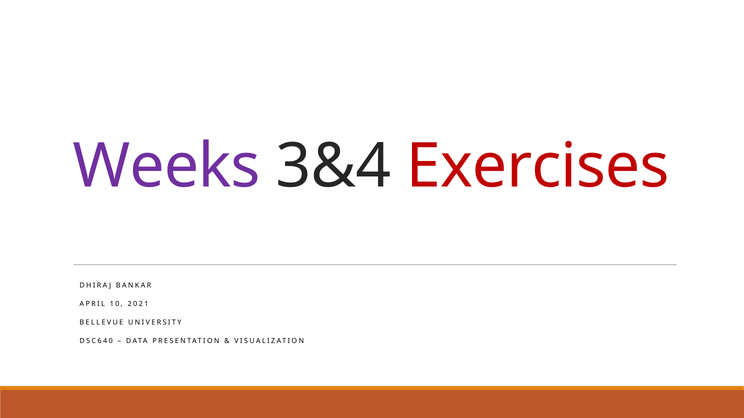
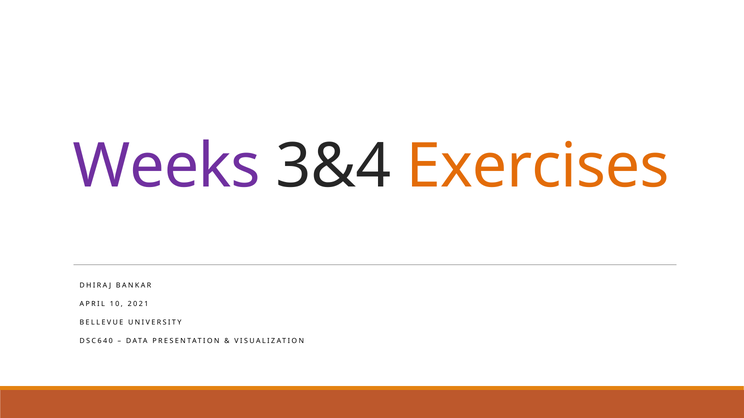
Exercises colour: red -> orange (538, 167)
